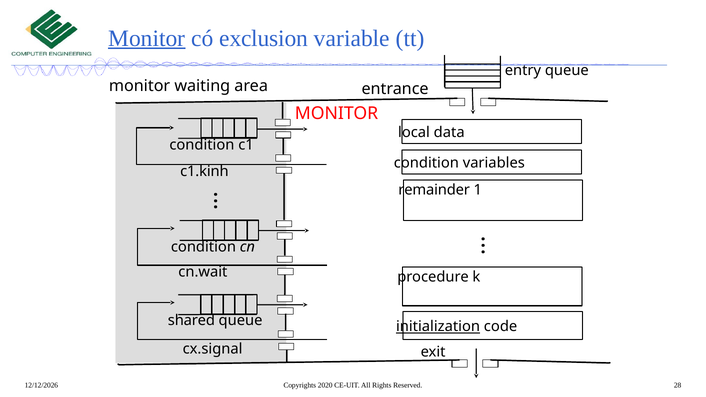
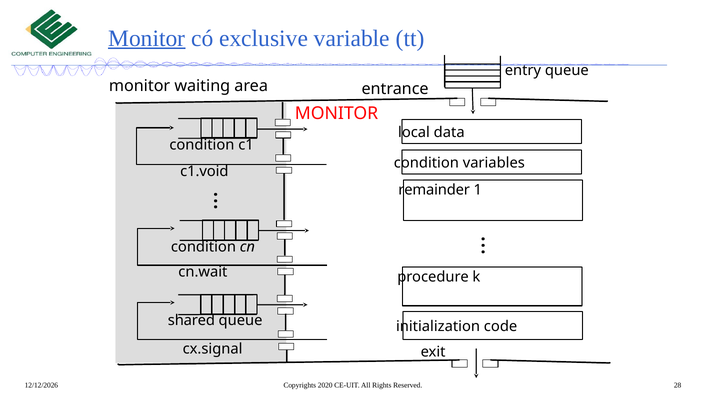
exclusion: exclusion -> exclusive (264, 38)
c1.kinh: c1.kinh -> c1.void (204, 171)
initialization underline: present -> none (438, 327)
